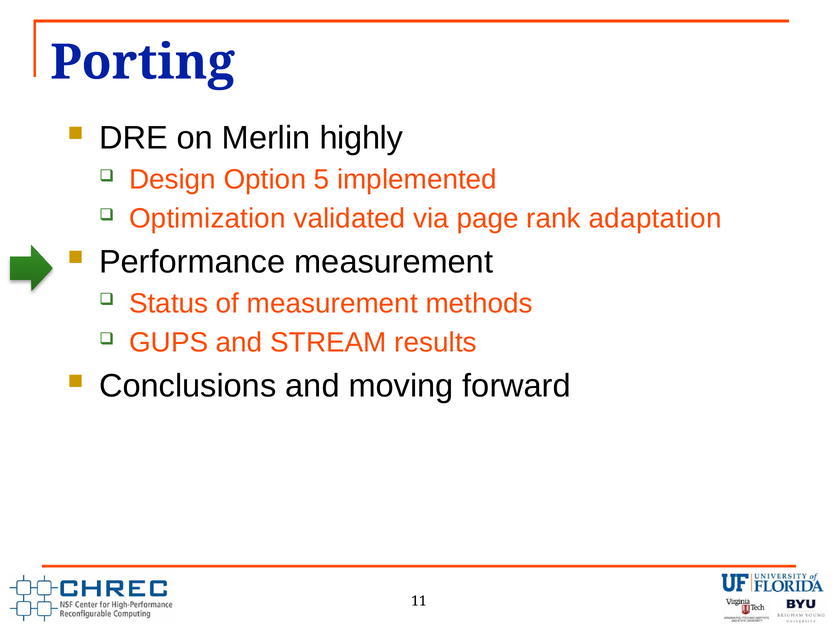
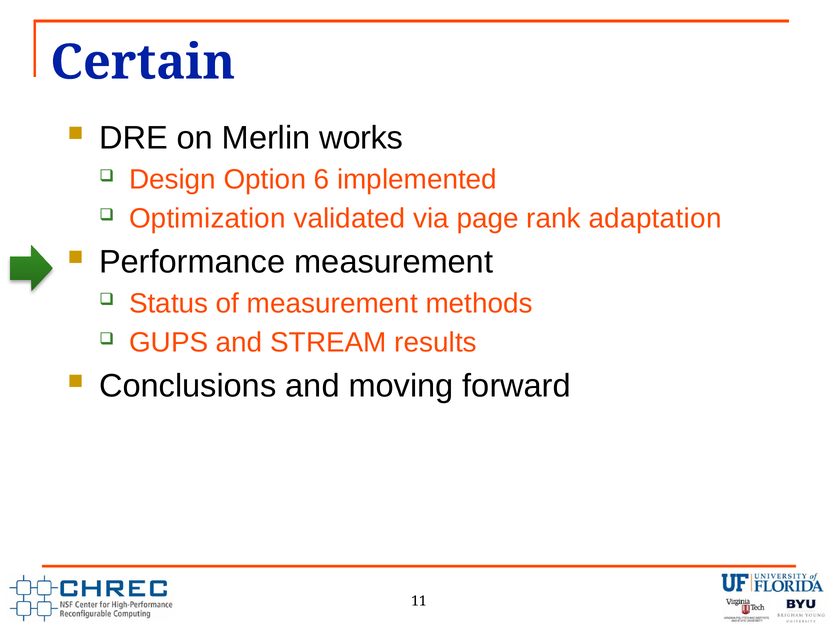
Porting: Porting -> Certain (143, 62)
highly: highly -> works (361, 138)
5: 5 -> 6 (321, 179)
